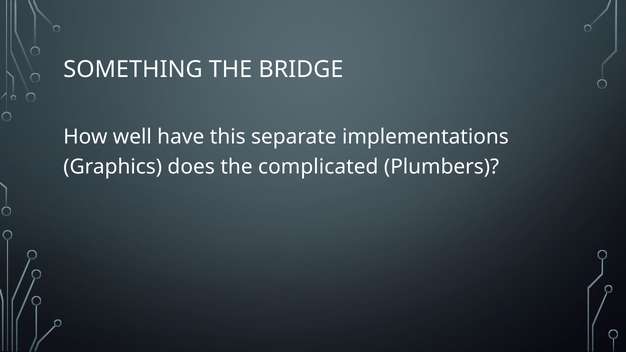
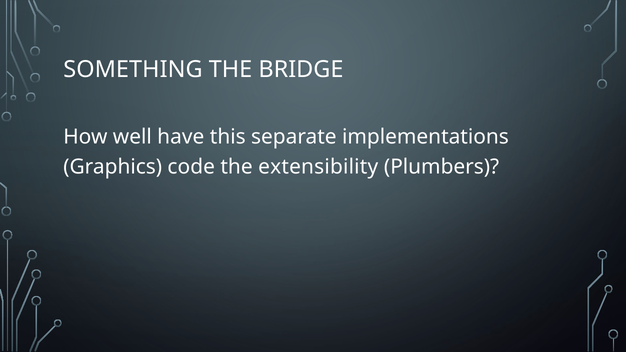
does: does -> code (191, 167)
complicated: complicated -> extensibility (318, 167)
